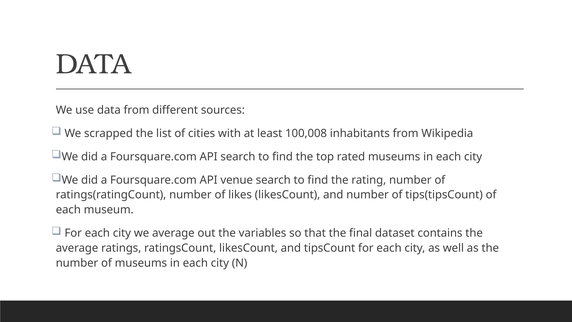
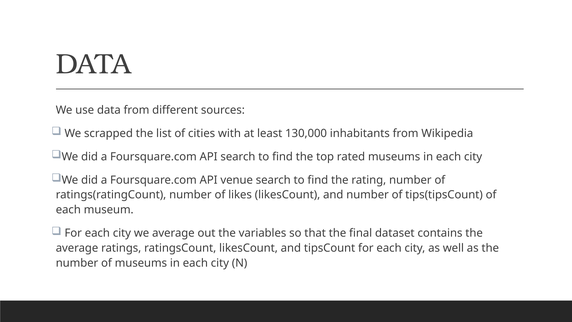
100,008: 100,008 -> 130,000 (306, 133)
